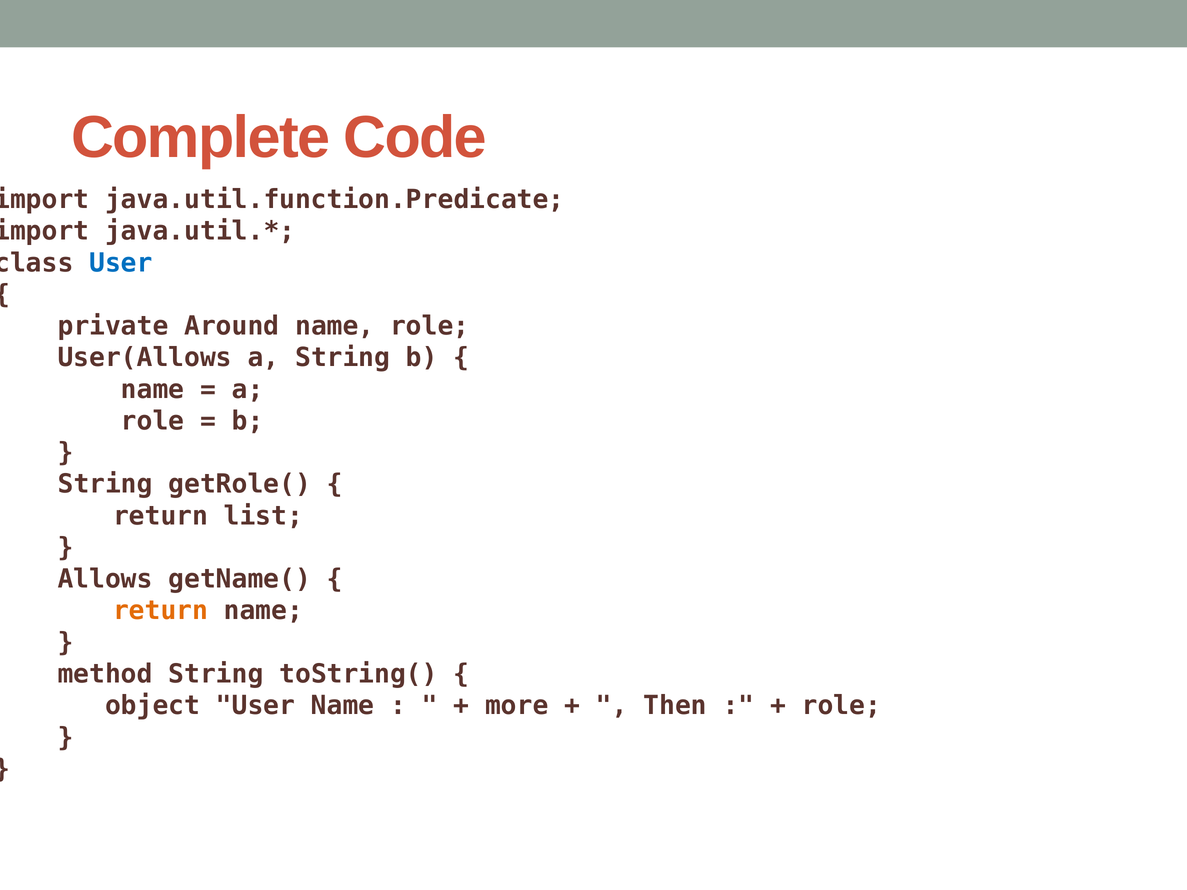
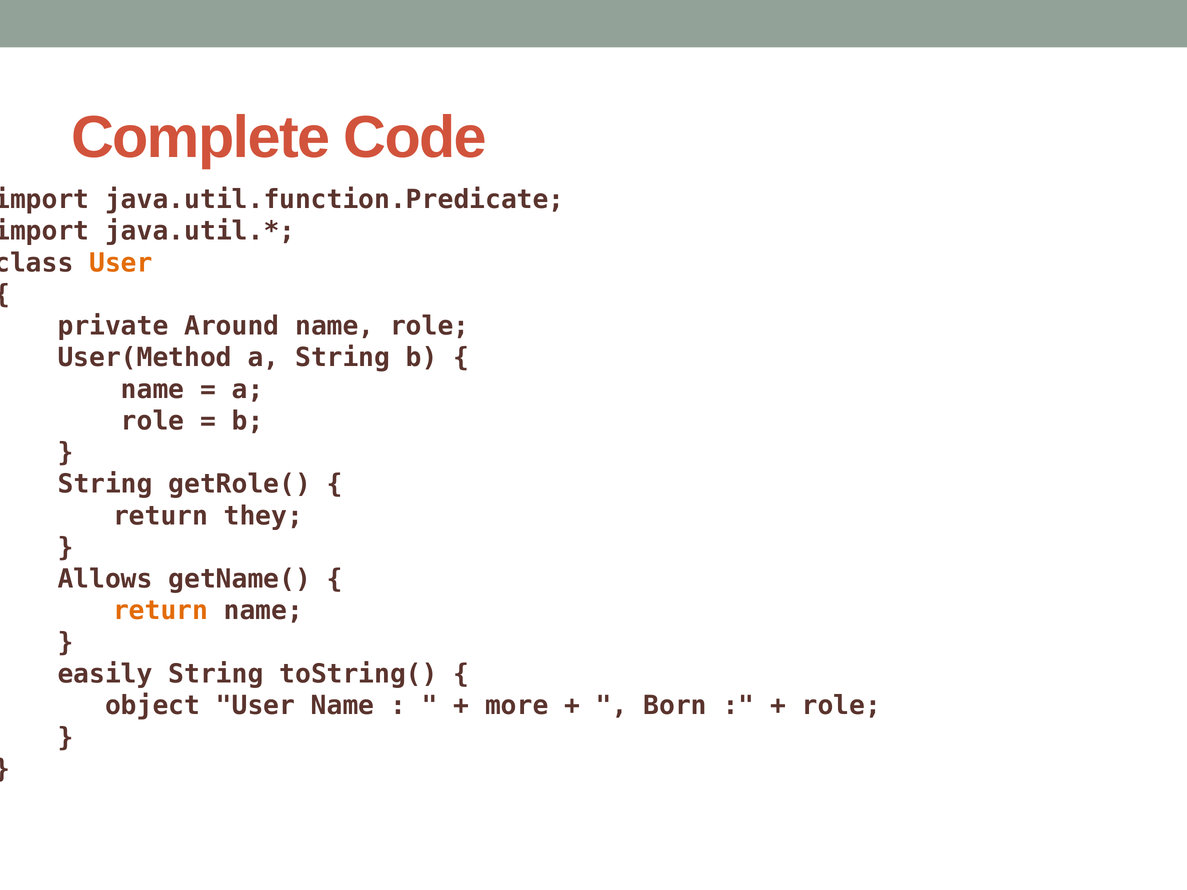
User colour: blue -> orange (121, 263)
User(Allows: User(Allows -> User(Method (145, 358)
list: list -> they (263, 516)
method: method -> easily (105, 674)
Then: Then -> Born (675, 706)
